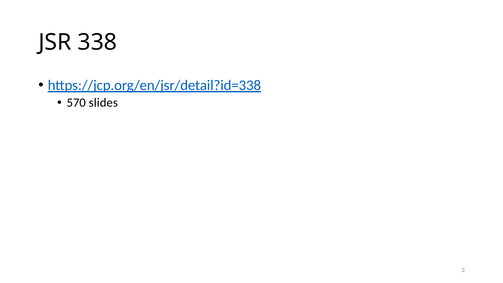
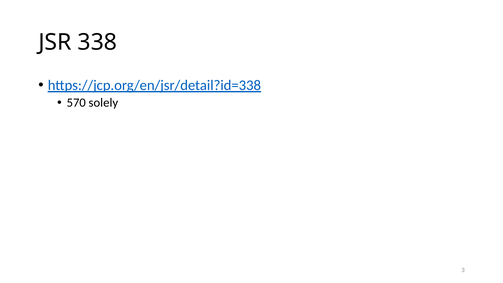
slides: slides -> solely (103, 103)
